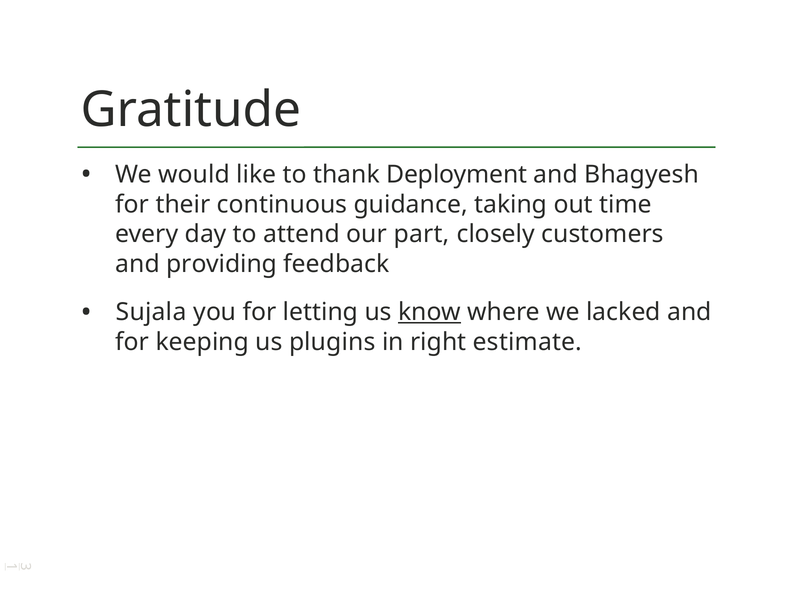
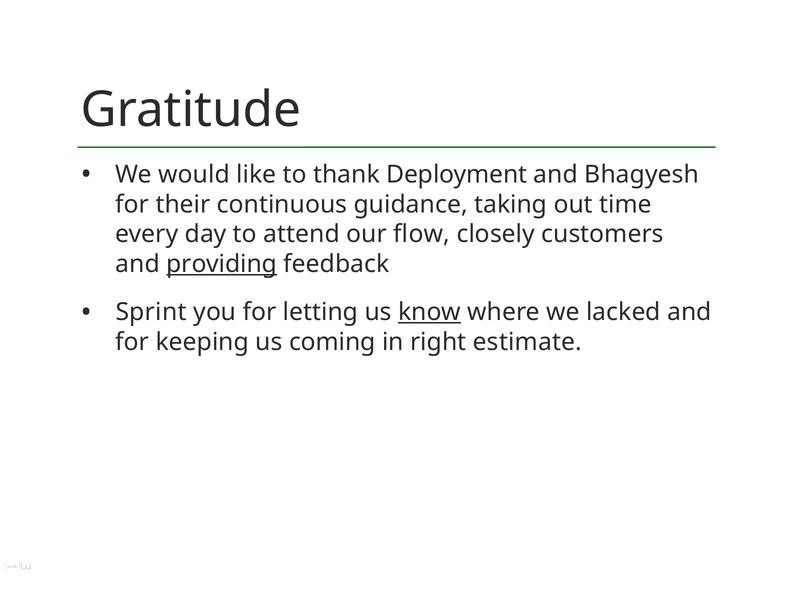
part: part -> flow (422, 234)
providing underline: none -> present (222, 264)
Sujala: Sujala -> Sprint (151, 312)
plugins: plugins -> coming (332, 342)
